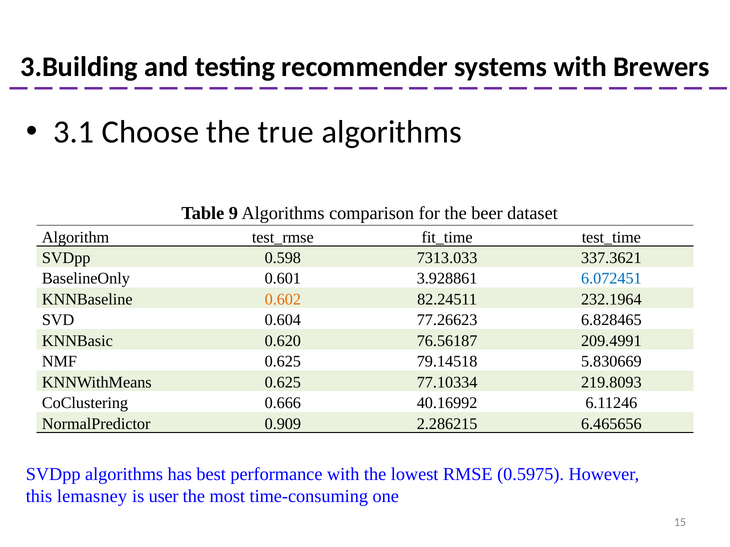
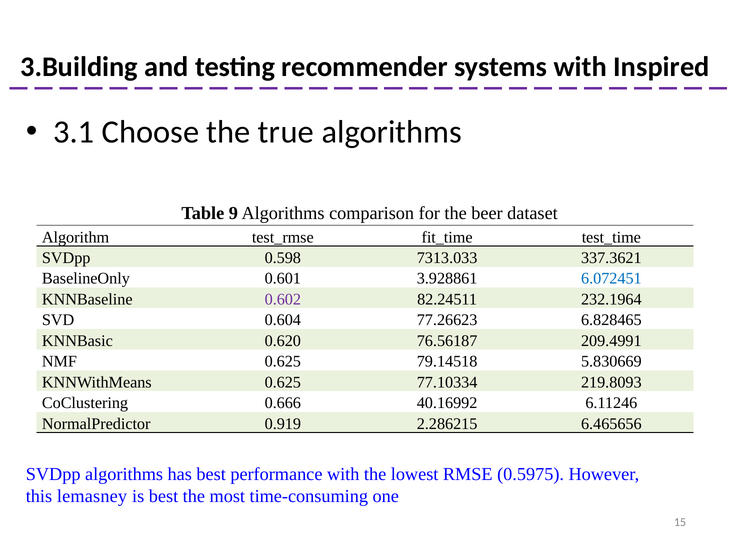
Brewers: Brewers -> Inspired (661, 67)
0.602 colour: orange -> purple (283, 300)
0.909: 0.909 -> 0.919 (283, 424)
is user: user -> best (164, 497)
